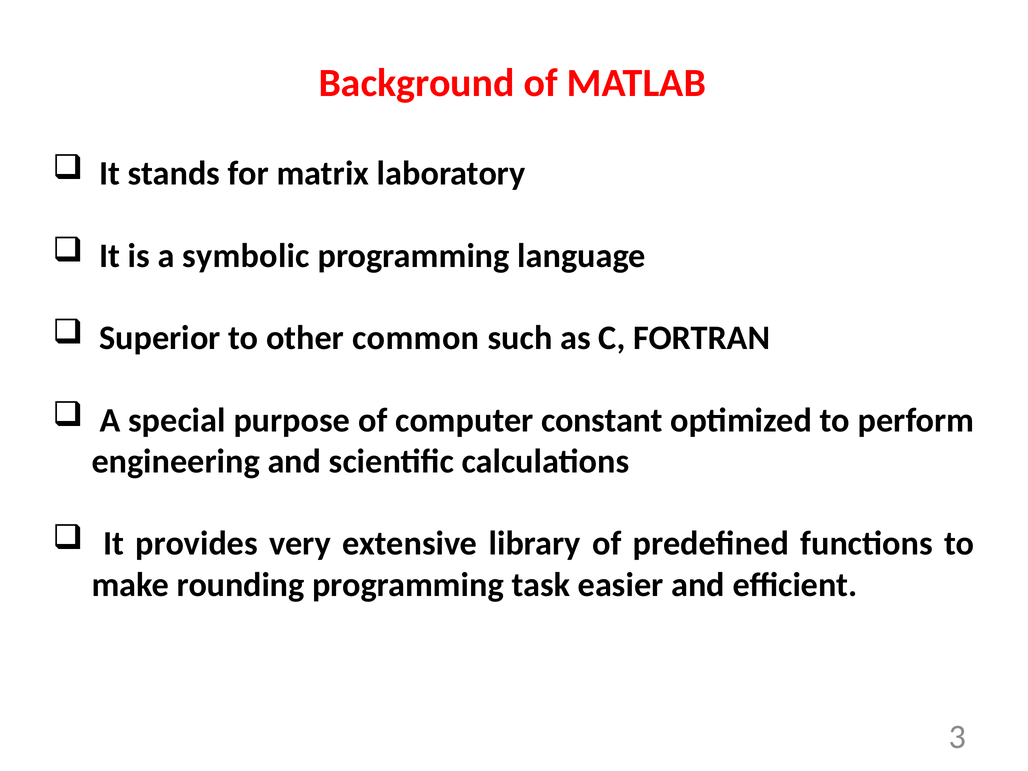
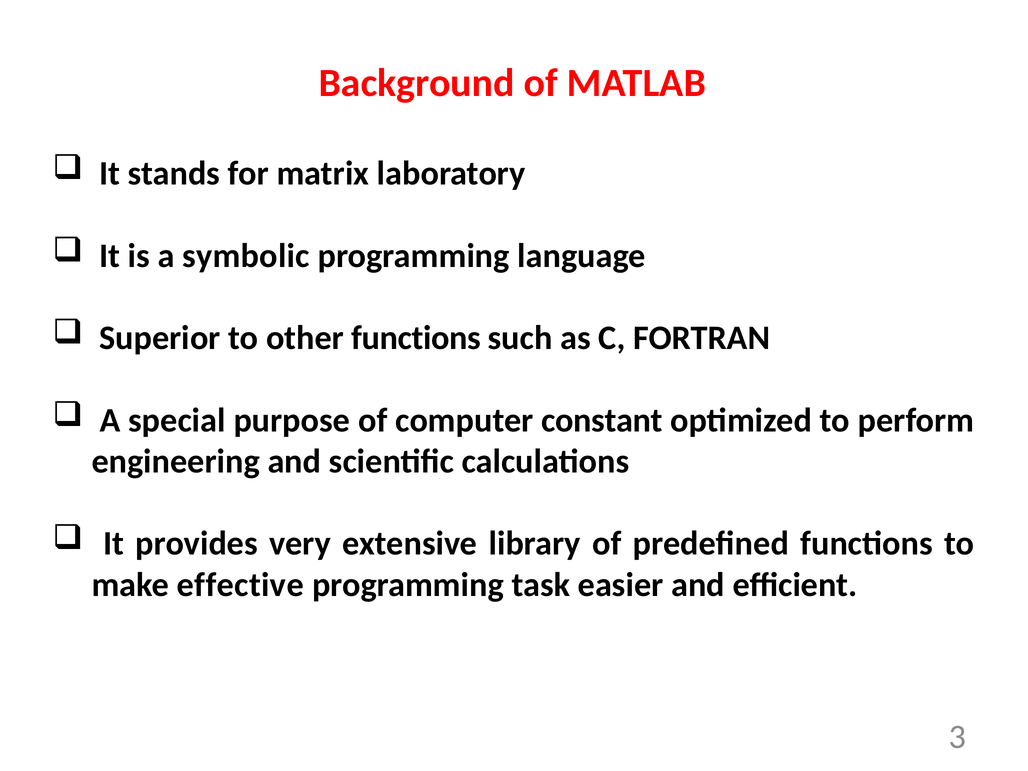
other common: common -> functions (416, 338)
rounding: rounding -> effective (240, 585)
